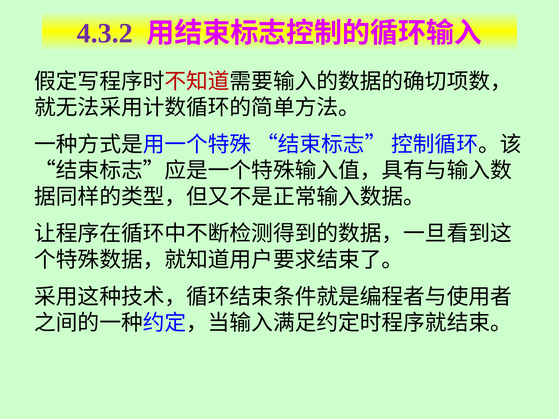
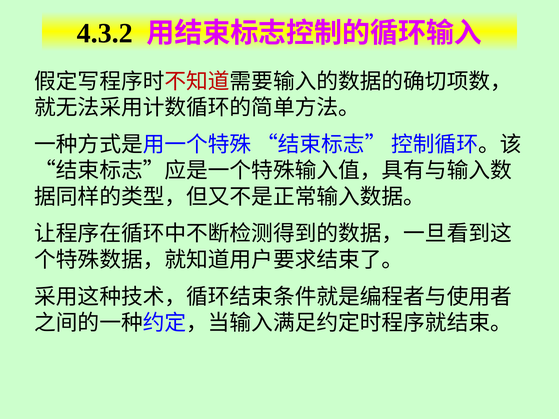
4.3.2 colour: purple -> black (105, 33)
